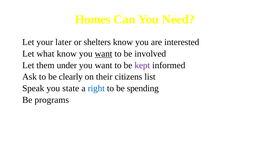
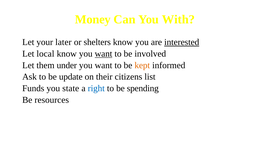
Homes: Homes -> Money (93, 19)
Need: Need -> With (178, 19)
interested underline: none -> present (182, 42)
what: what -> local (45, 54)
kept colour: purple -> orange (142, 65)
clearly: clearly -> update (71, 77)
Speak: Speak -> Funds (33, 88)
programs: programs -> resources (52, 100)
